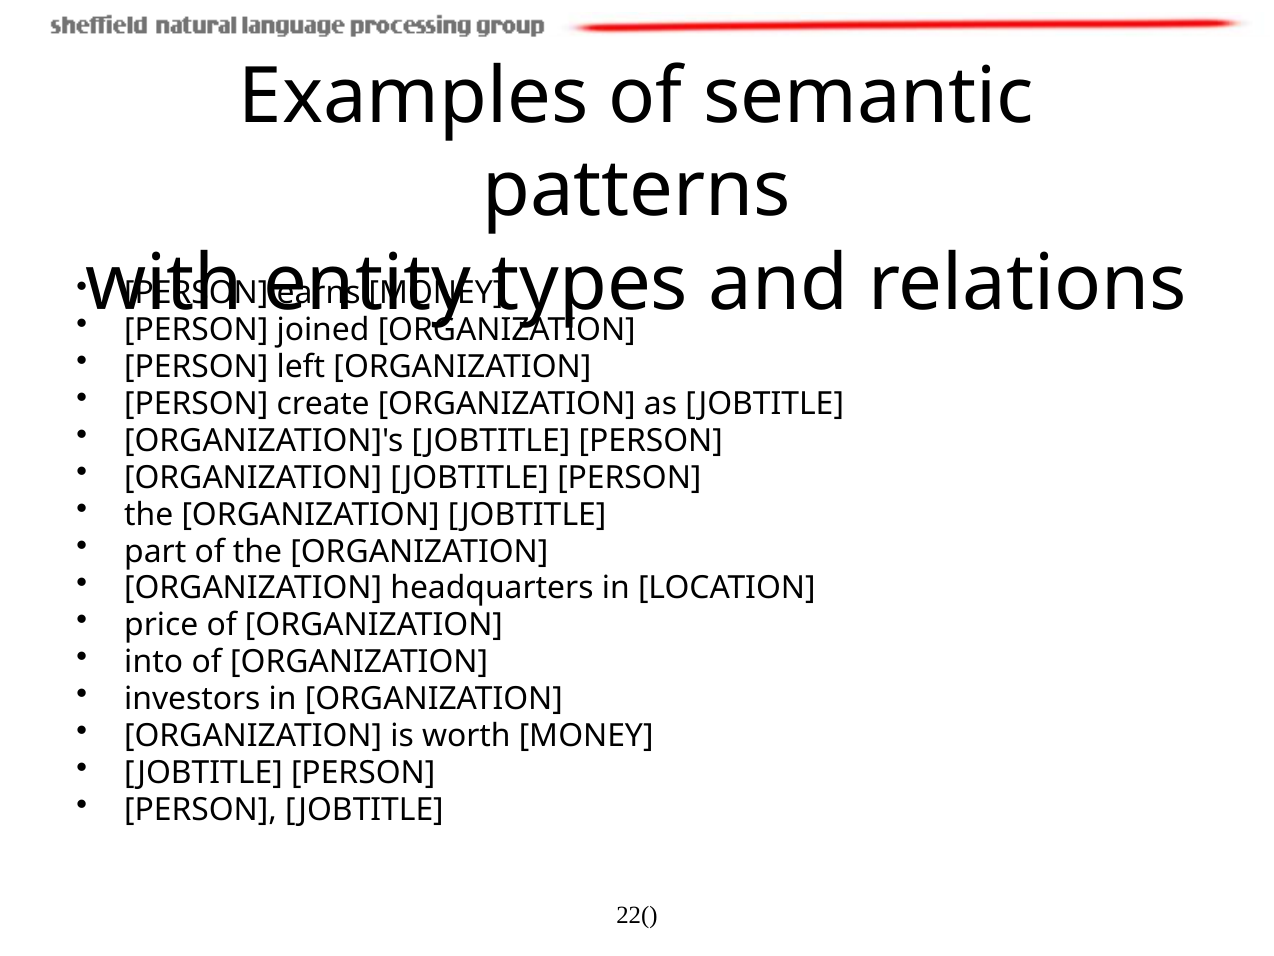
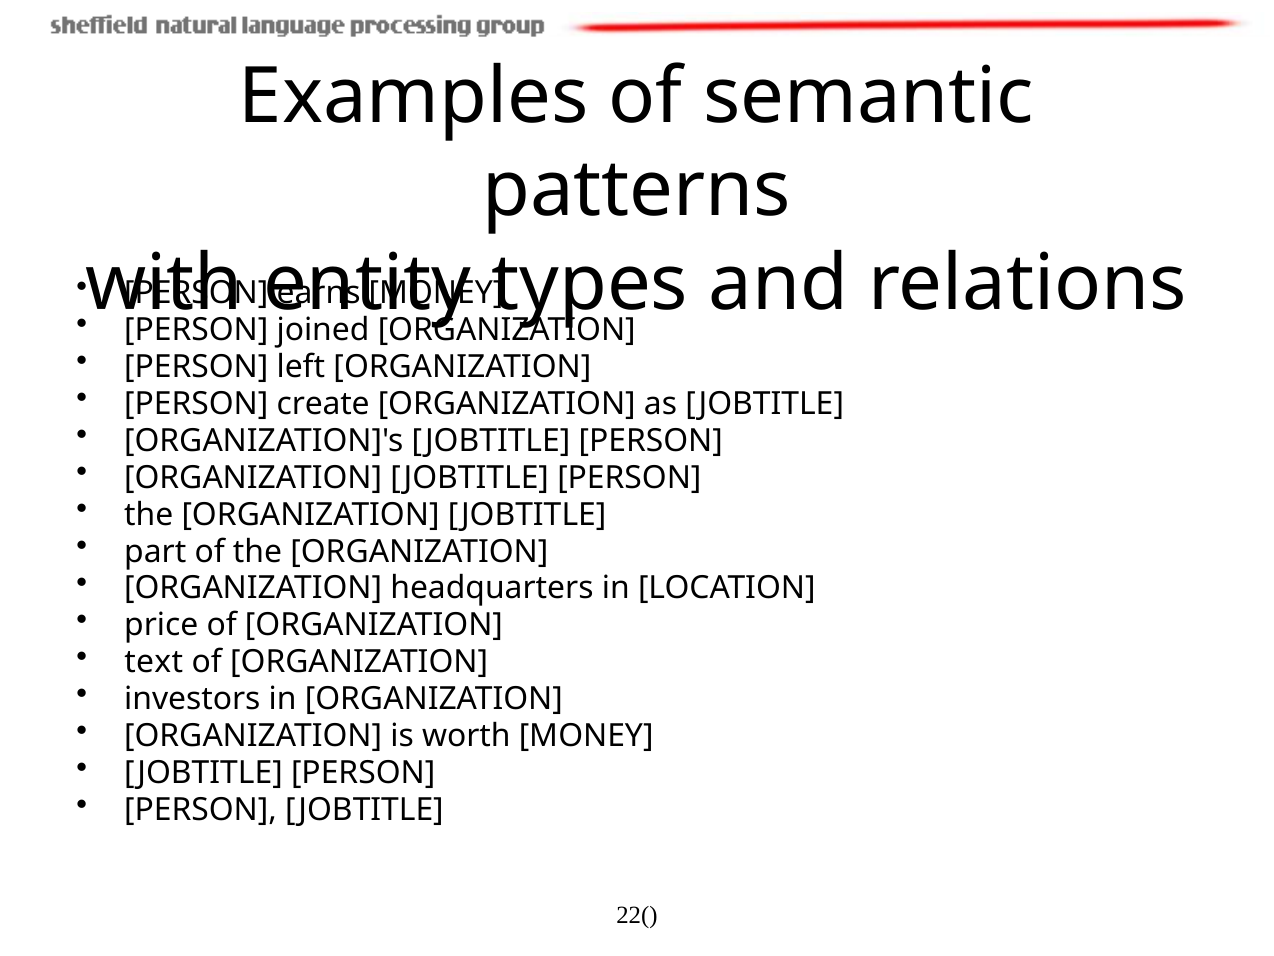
into: into -> text (154, 662)
